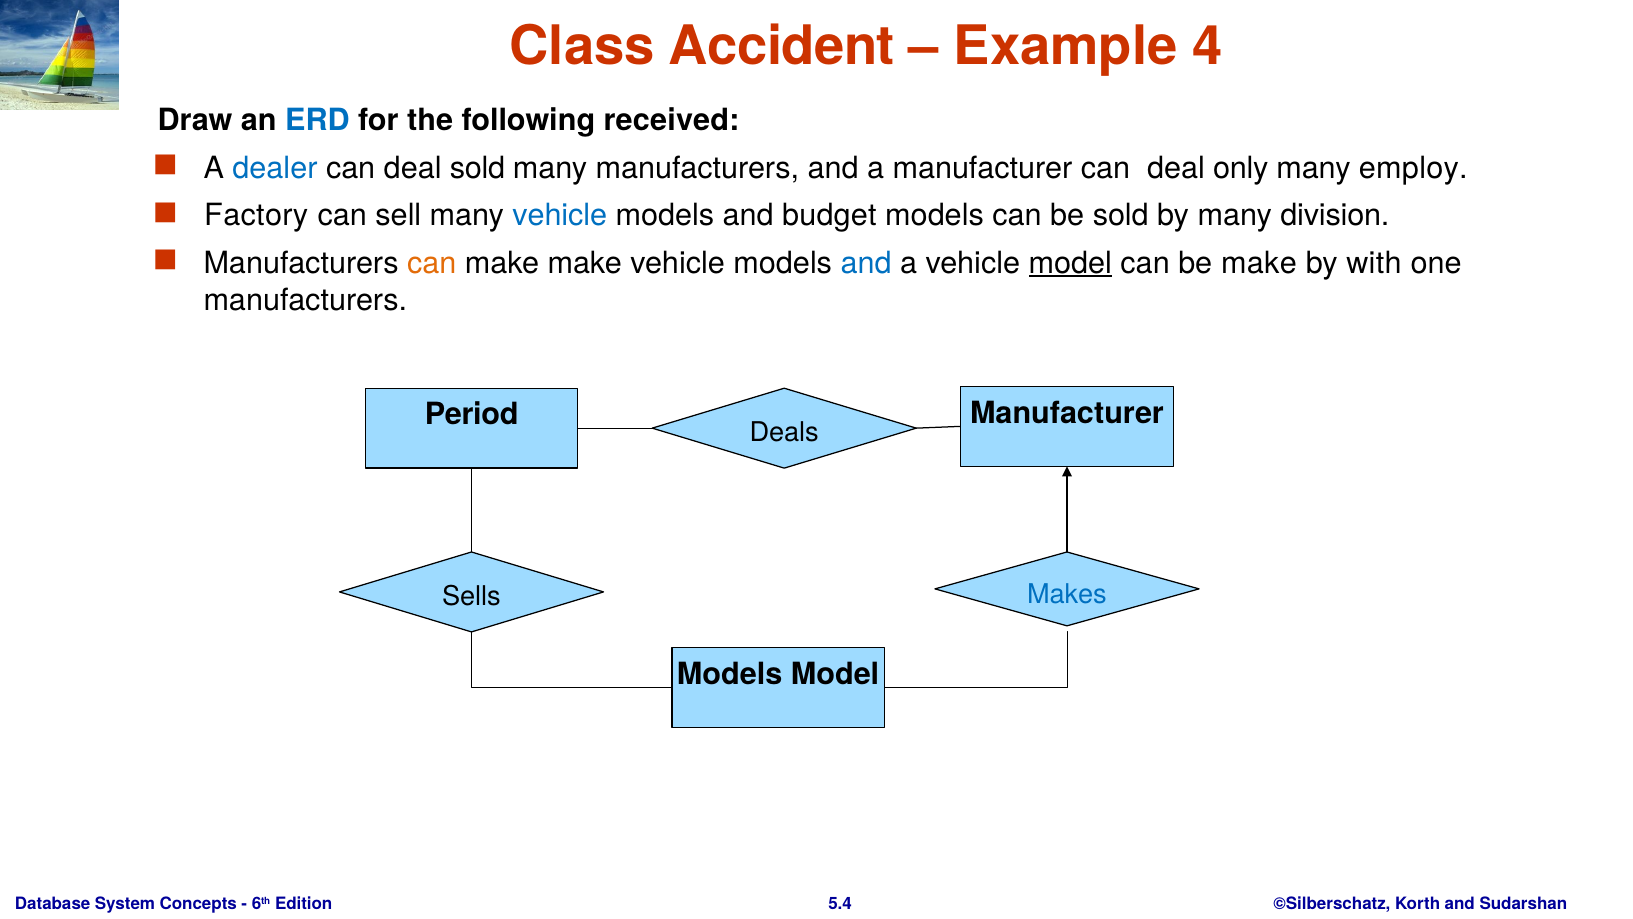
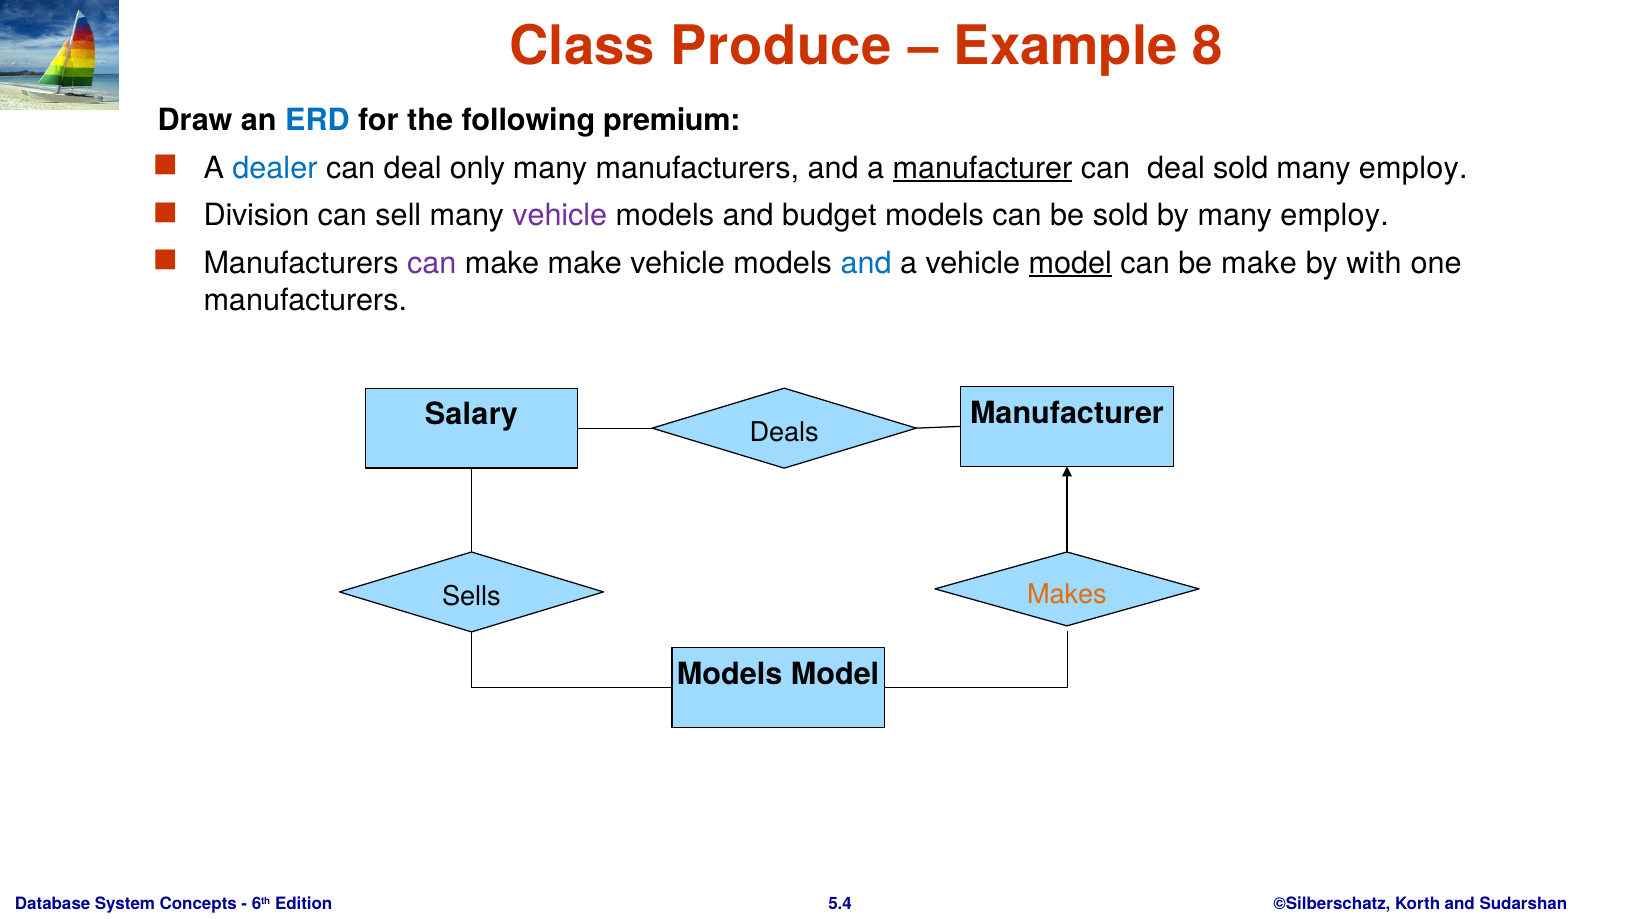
Accident: Accident -> Produce (781, 47)
4: 4 -> 8 (1208, 47)
received: received -> premium (672, 121)
deal sold: sold -> only (477, 168)
manufacturer underline: none -> present (983, 168)
deal only: only -> sold (1241, 168)
Factory: Factory -> Division (256, 216)
vehicle colour: blue -> purple (560, 216)
by many division: division -> employ (1335, 216)
can colour: orange -> purple (432, 263)
Period: Period -> Salary (471, 415)
Makes colour: blue -> orange (1067, 594)
